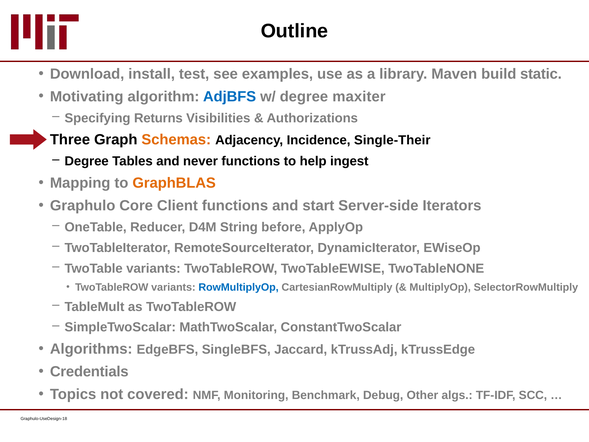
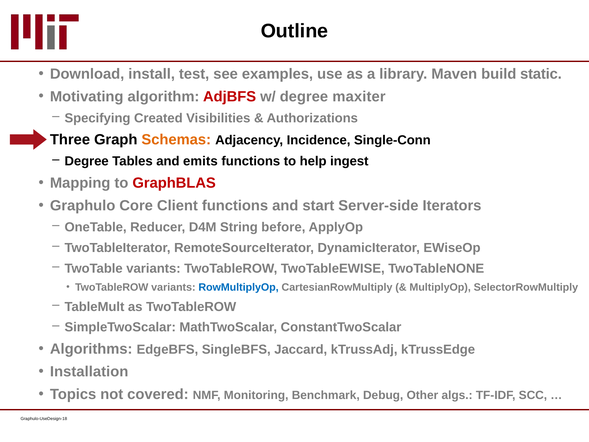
AdjBFS colour: blue -> red (230, 97)
Returns: Returns -> Created (158, 118)
Single-Their: Single-Their -> Single-Conn (392, 140)
never: never -> emits (200, 161)
GraphBLAS colour: orange -> red (174, 183)
Credentials: Credentials -> Installation (89, 371)
